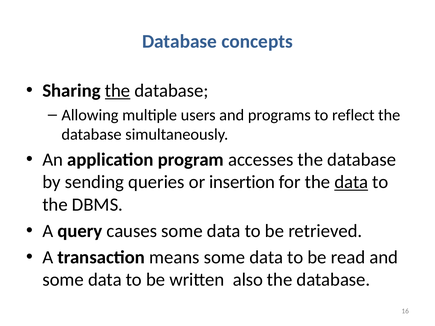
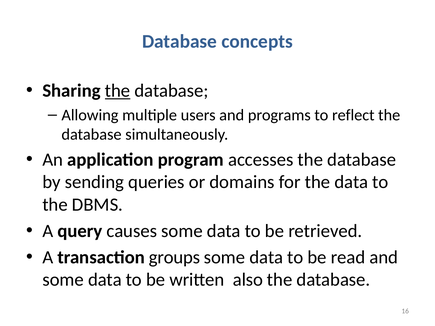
insertion: insertion -> domains (242, 182)
data underline: present -> none (351, 182)
means: means -> groups (174, 257)
